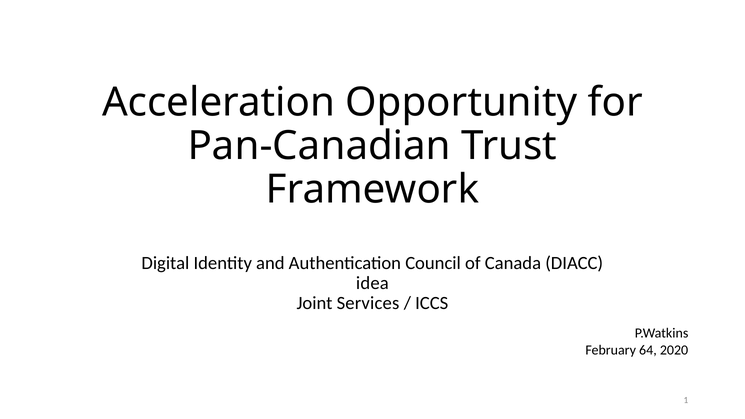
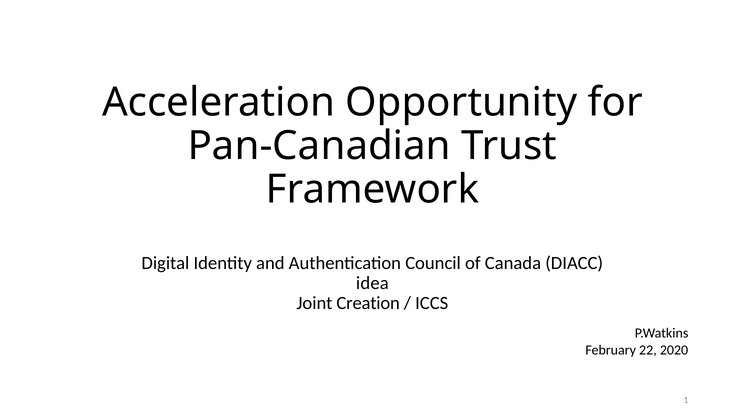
Services: Services -> Creation (368, 303)
64: 64 -> 22 (648, 350)
